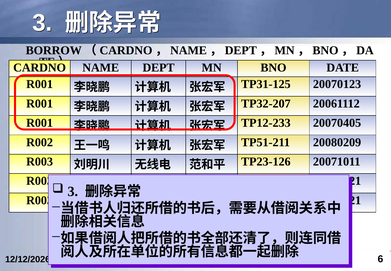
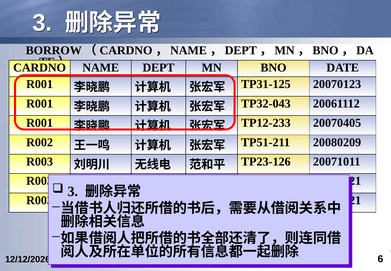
TP32-207: TP32-207 -> TP32-043 (266, 103)
